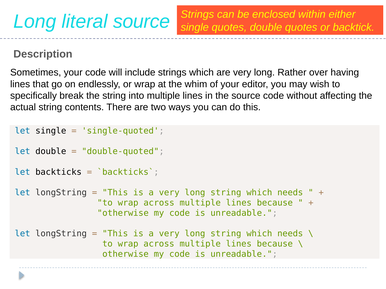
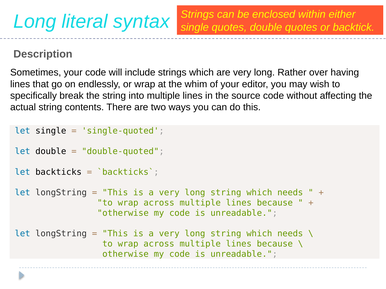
literal source: source -> syntax (141, 22)
